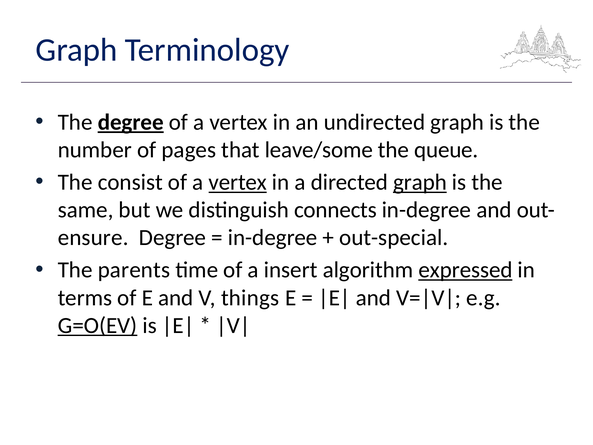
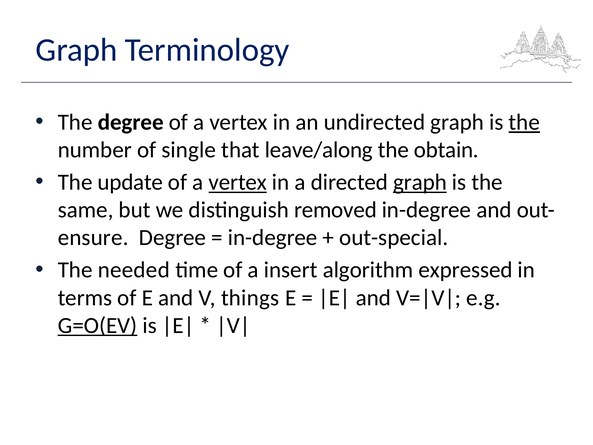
degree underline: present -> none (131, 122)
the underline: none -> present (524, 122)
pages: pages -> single (189, 150)
leave/some: leave/some -> leave/along (319, 150)
queue: queue -> obtain (446, 150)
consist: consist -> update (130, 182)
connects: connects -> removed (335, 210)
parents: parents -> needed (134, 270)
expressed underline: present -> none (465, 270)
